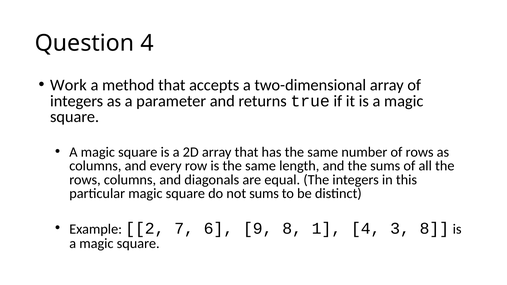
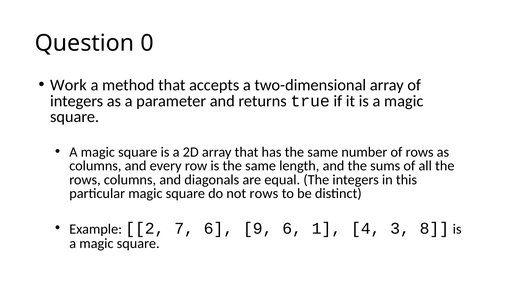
Question 4: 4 -> 0 (147, 43)
not sums: sums -> rows (264, 194)
9 8: 8 -> 6 (292, 229)
